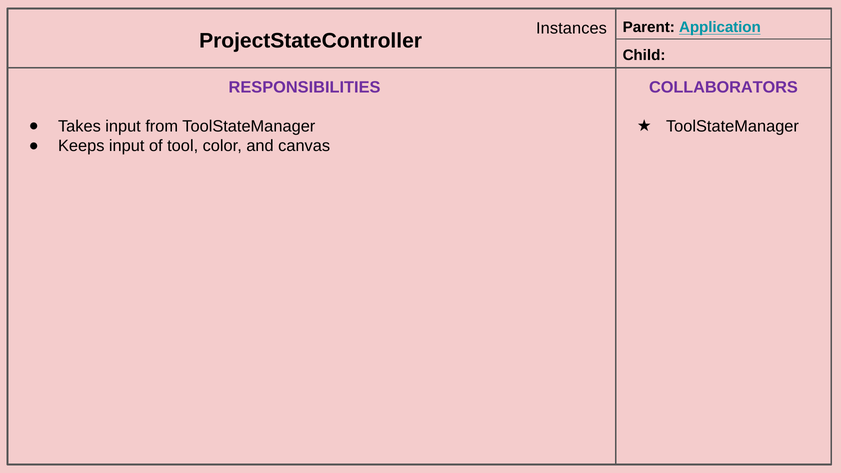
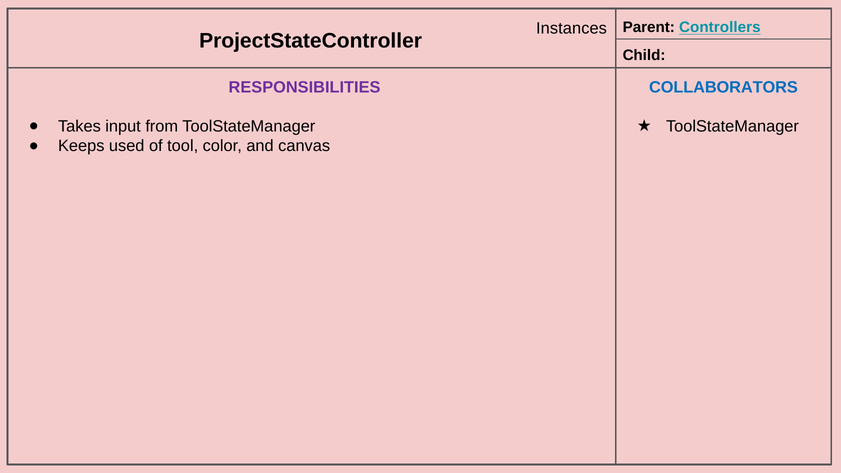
Application: Application -> Controllers (720, 27)
COLLABORATORS colour: purple -> blue (723, 87)
Keeps input: input -> used (127, 146)
